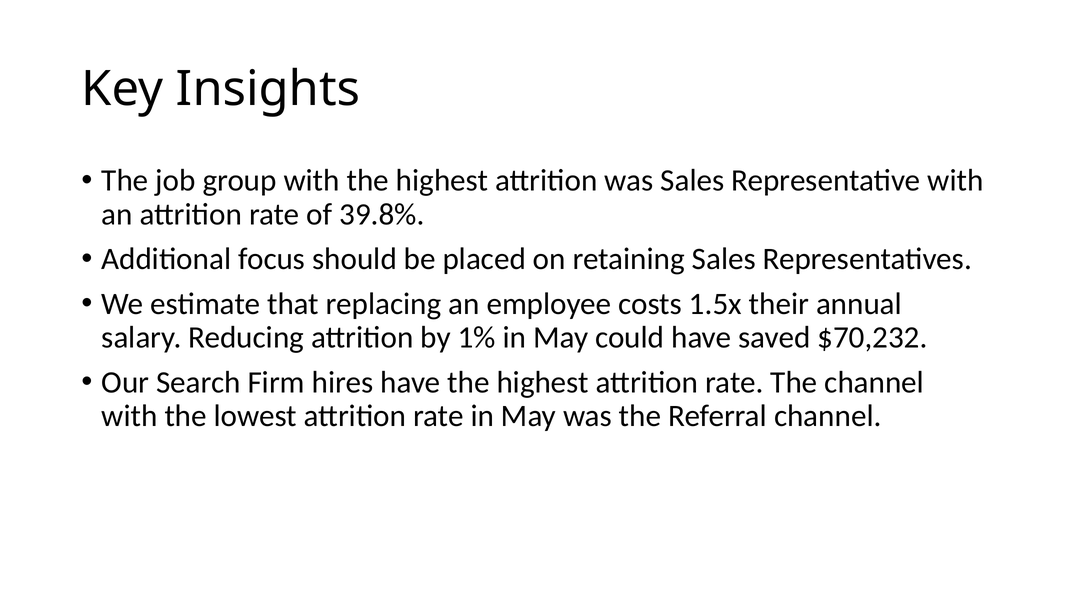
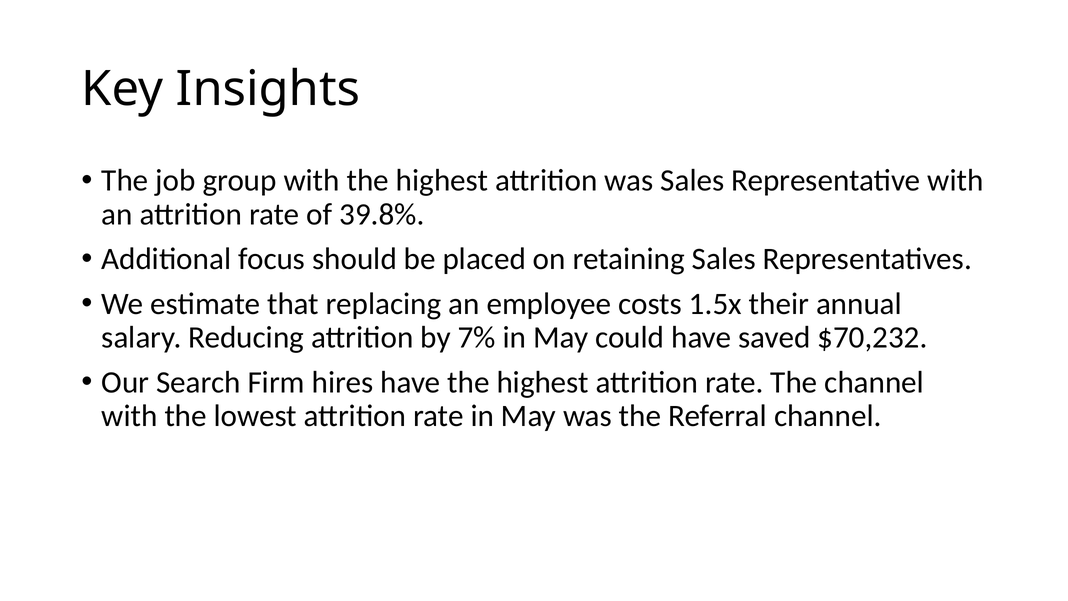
1%: 1% -> 7% (477, 337)
